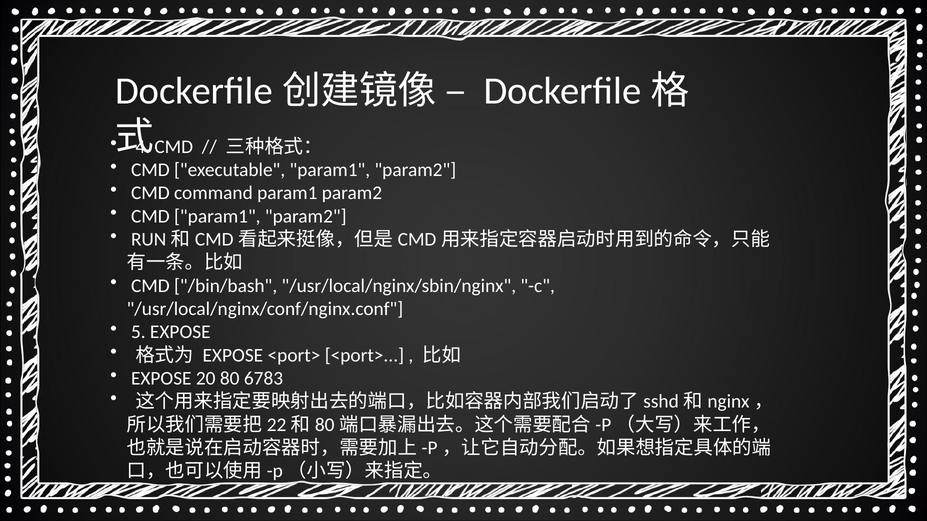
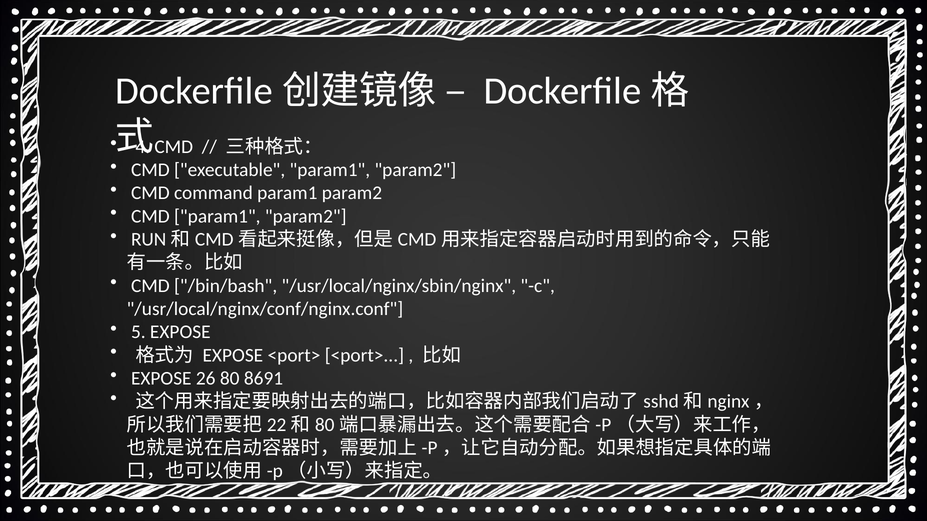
20: 20 -> 26 (206, 379)
6783: 6783 -> 8691 (263, 379)
